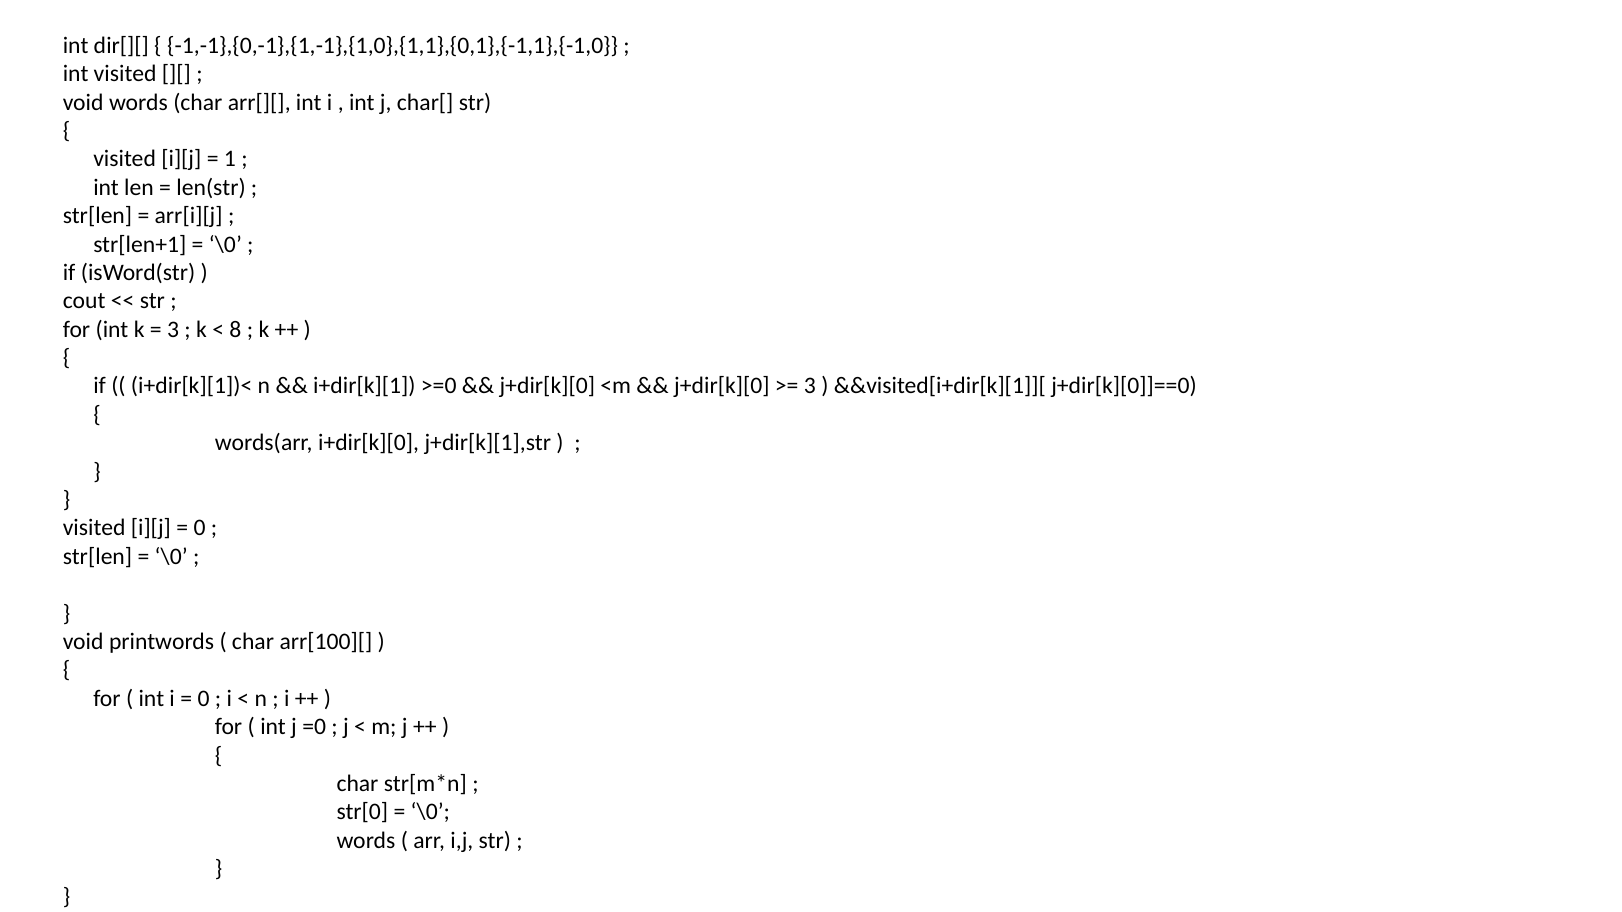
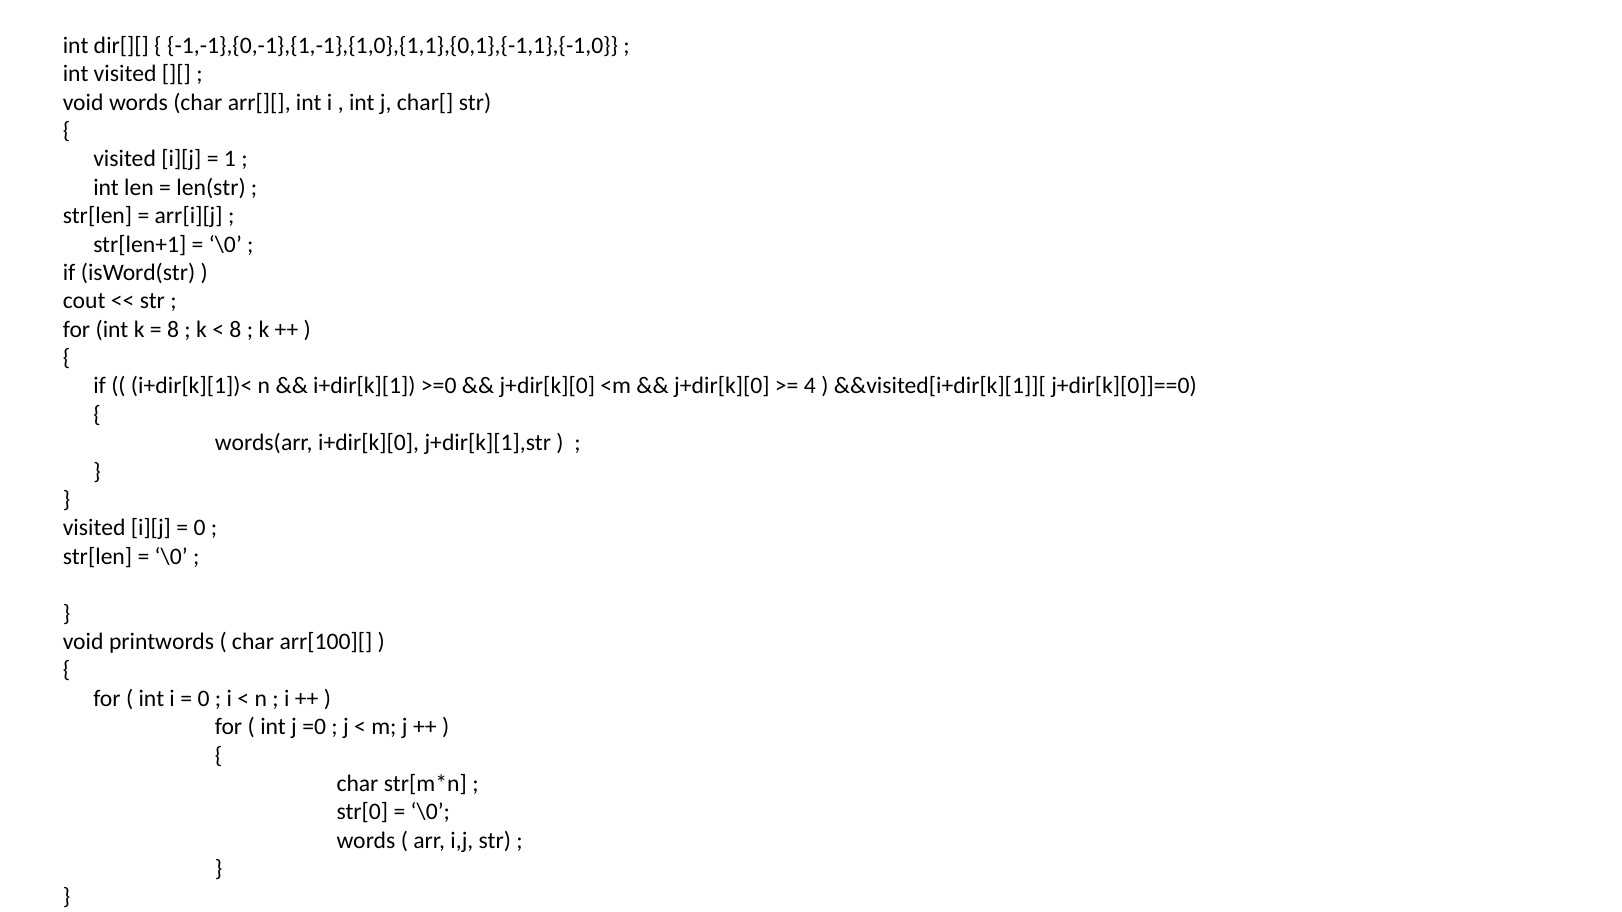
3: 3 -> 8 (173, 330)
3: 3 -> 4 (810, 386)
